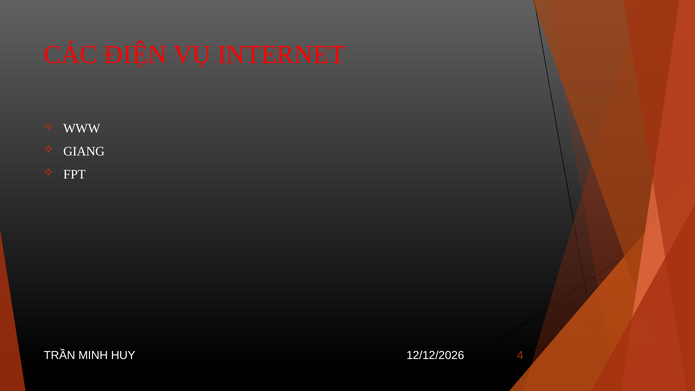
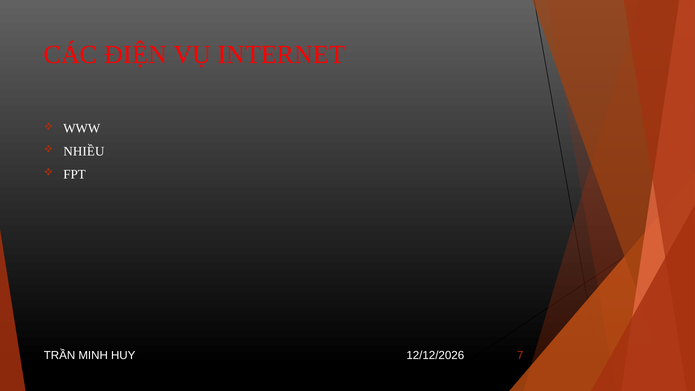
GIANG: GIANG -> NHIỀU (84, 151)
4: 4 -> 7 (520, 356)
